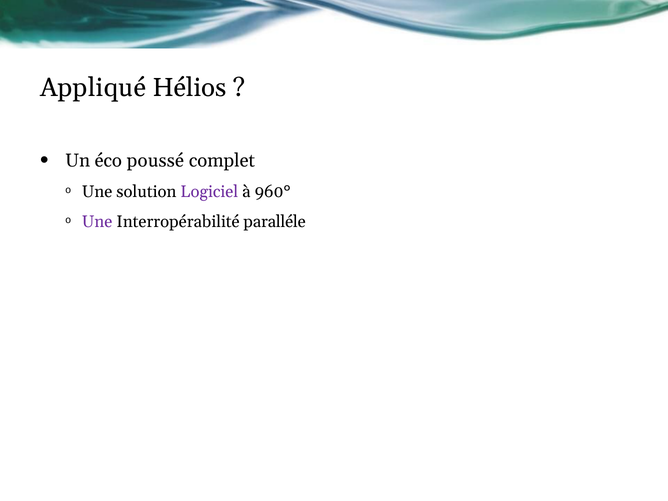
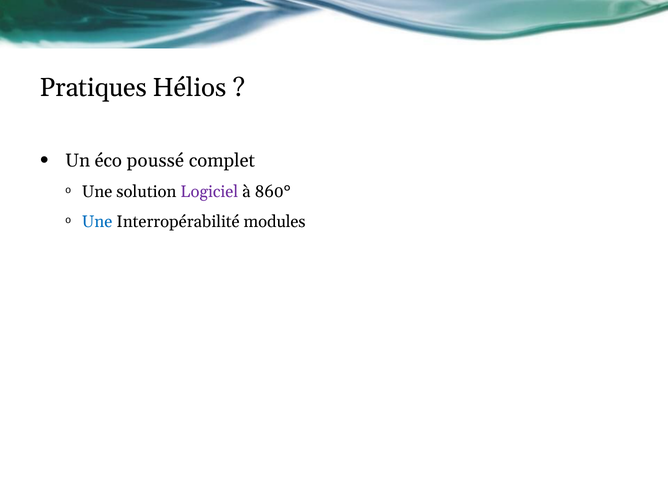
Appliqué: Appliqué -> Pratiques (93, 88)
960°: 960° -> 860° (273, 192)
Une colour: purple -> blue (97, 222)
paralléle: paralléle -> modules (275, 222)
